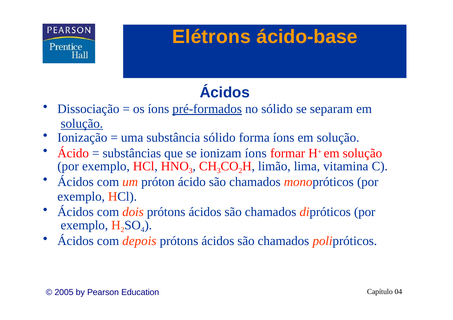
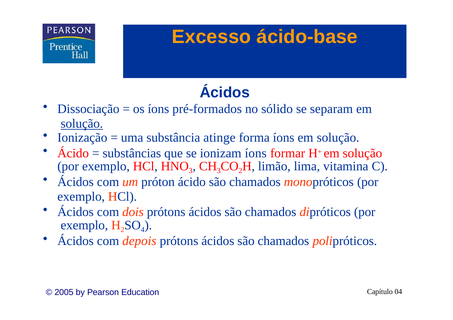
Elétrons: Elétrons -> Excesso (211, 37)
pré-formados underline: present -> none (207, 109)
substância sólido: sólido -> atinge (219, 138)
